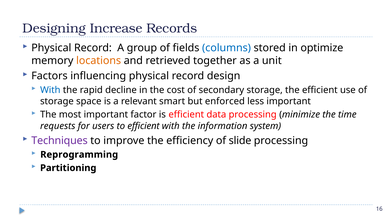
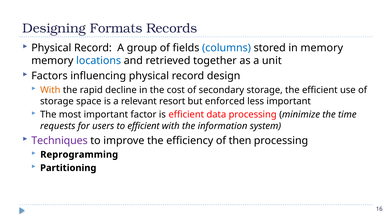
Increase: Increase -> Formats (116, 28)
in optimize: optimize -> memory (322, 48)
locations colour: orange -> blue (99, 61)
With colour: blue -> orange (50, 90)
smart: smart -> resort (172, 101)
slide: slide -> then (240, 140)
